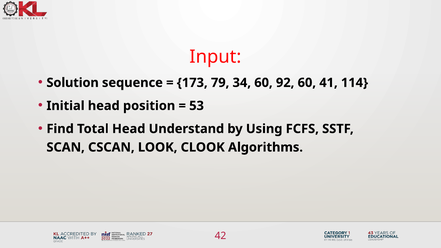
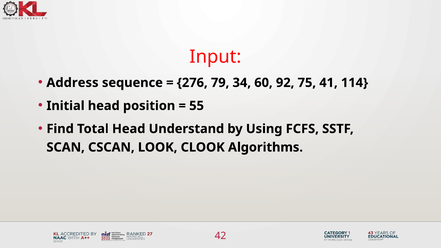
Solution: Solution -> Address (72, 83)
173: 173 -> 276 (192, 83)
92 60: 60 -> 75 (307, 83)
53: 53 -> 55 (197, 106)
